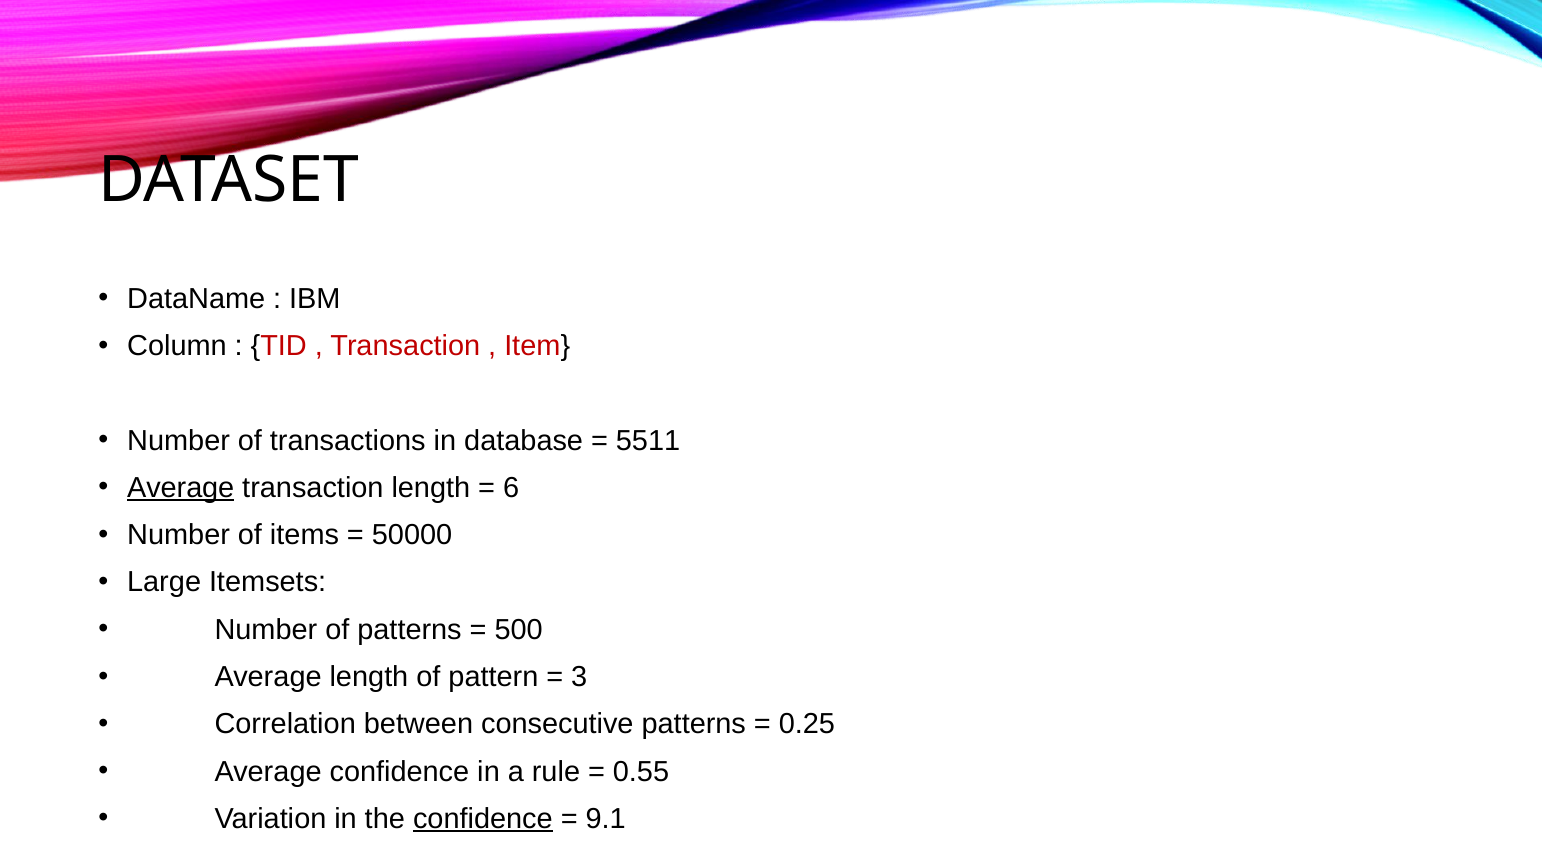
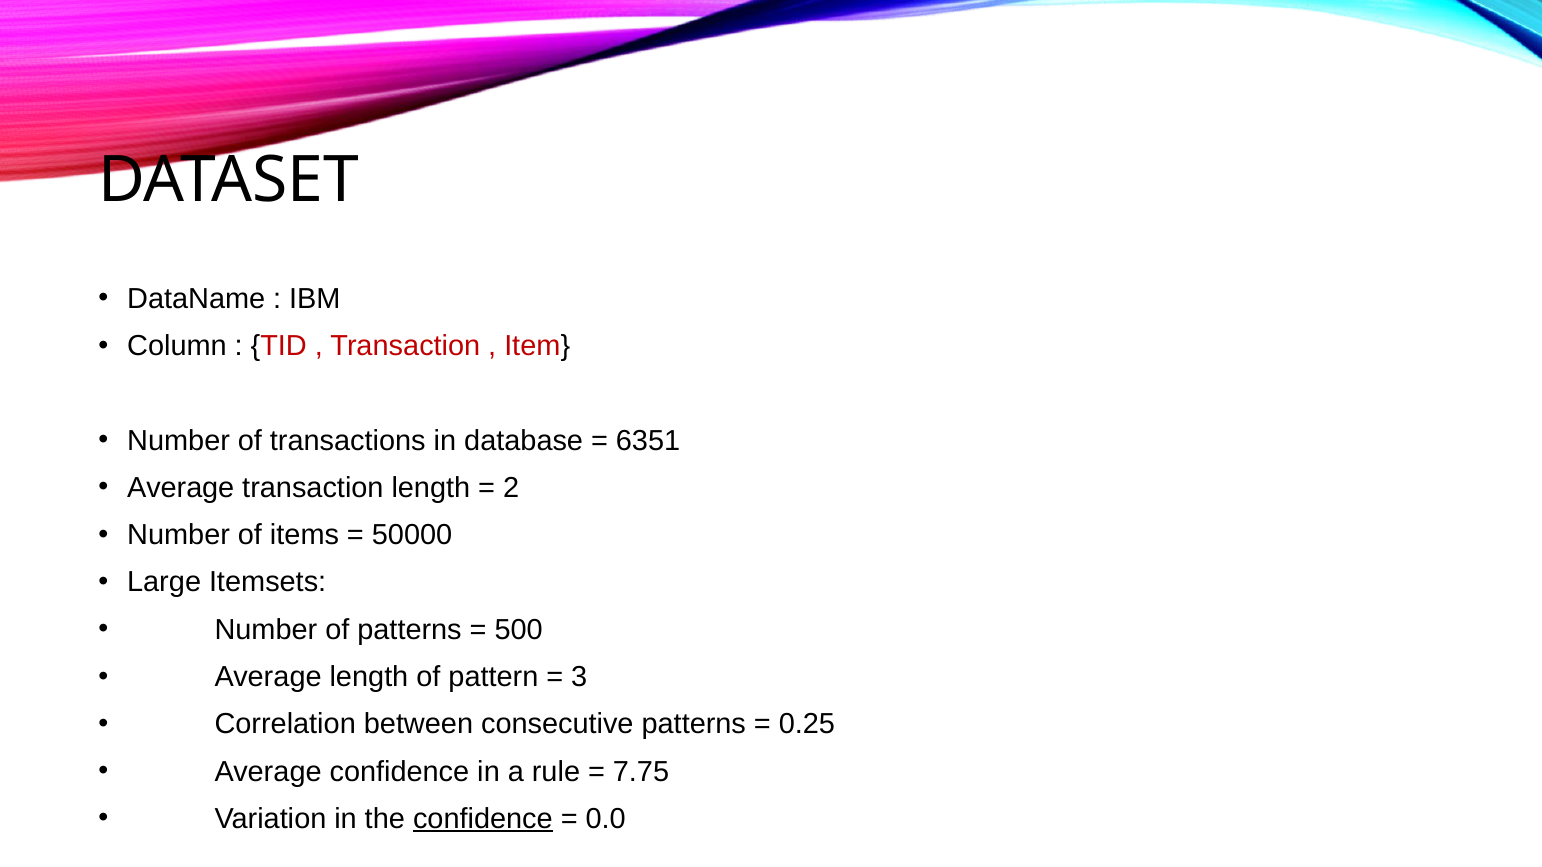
5511: 5511 -> 6351 (648, 441)
Average underline: present -> none (181, 488)
6: 6 -> 2 (511, 488)
0.55: 0.55 -> 7.75 (641, 772)
9.1: 9.1 -> 0.0 (606, 819)
